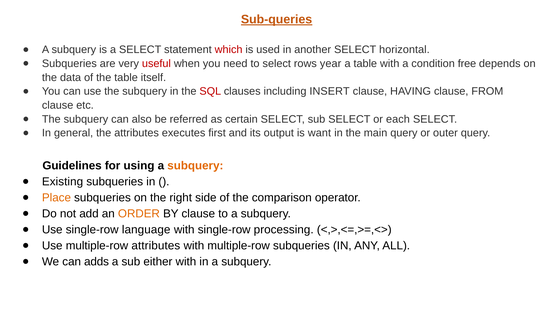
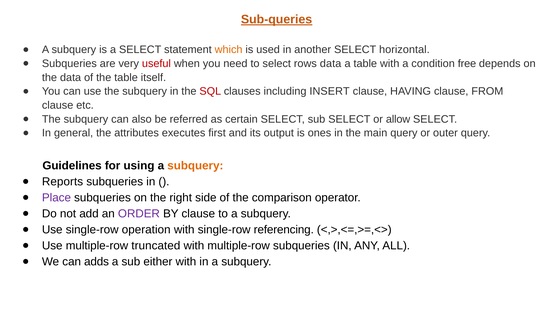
which colour: red -> orange (229, 50)
rows year: year -> data (331, 64)
each: each -> allow (398, 119)
want: want -> ones (319, 133)
Existing: Existing -> Reports (63, 182)
Place colour: orange -> purple (56, 198)
ORDER colour: orange -> purple (139, 214)
language: language -> operation (146, 230)
processing: processing -> referencing (284, 230)
multiple-row attributes: attributes -> truncated (156, 246)
